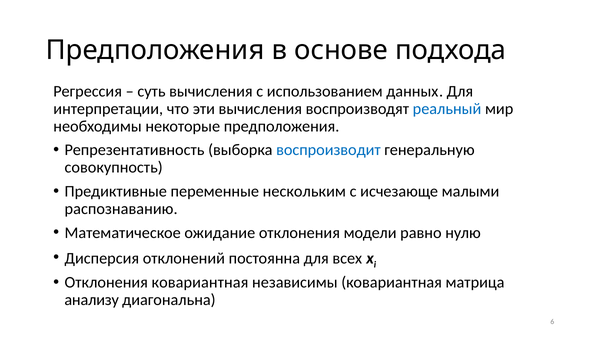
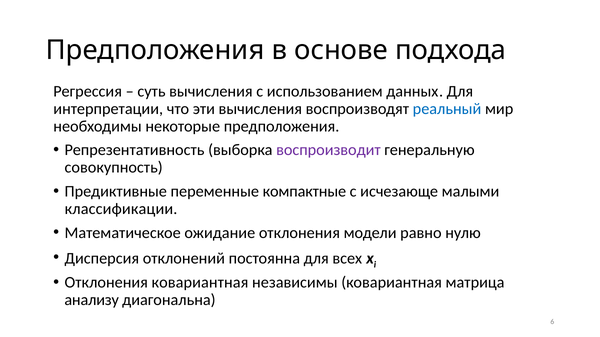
воспроизводит colour: blue -> purple (328, 150)
нескольким: нескольким -> компактные (304, 192)
распознаванию: распознаванию -> классификации (121, 209)
